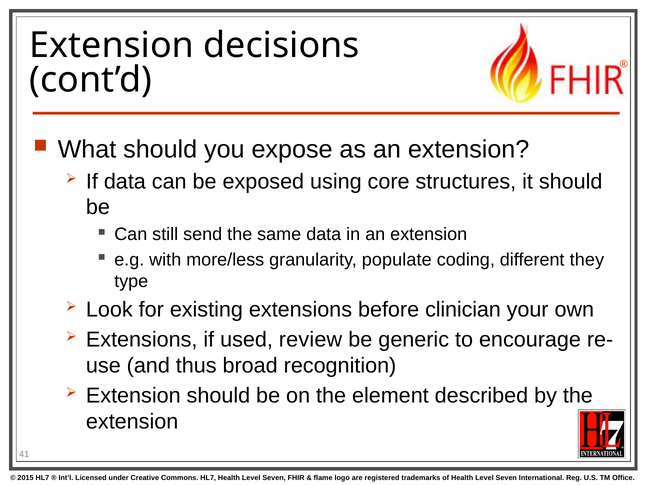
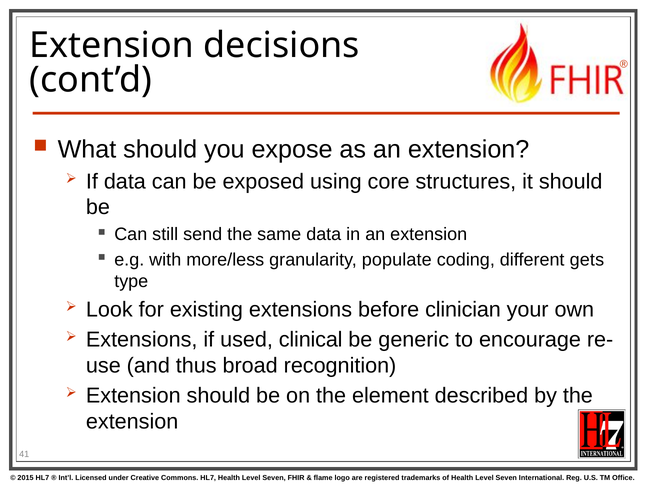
they: they -> gets (587, 260)
review: review -> clinical (311, 340)
